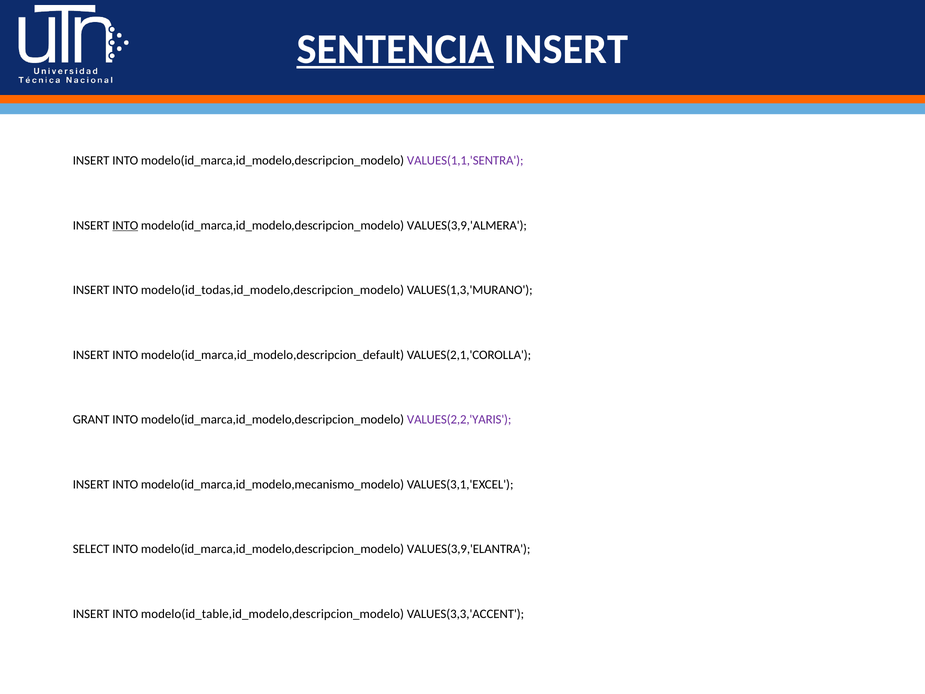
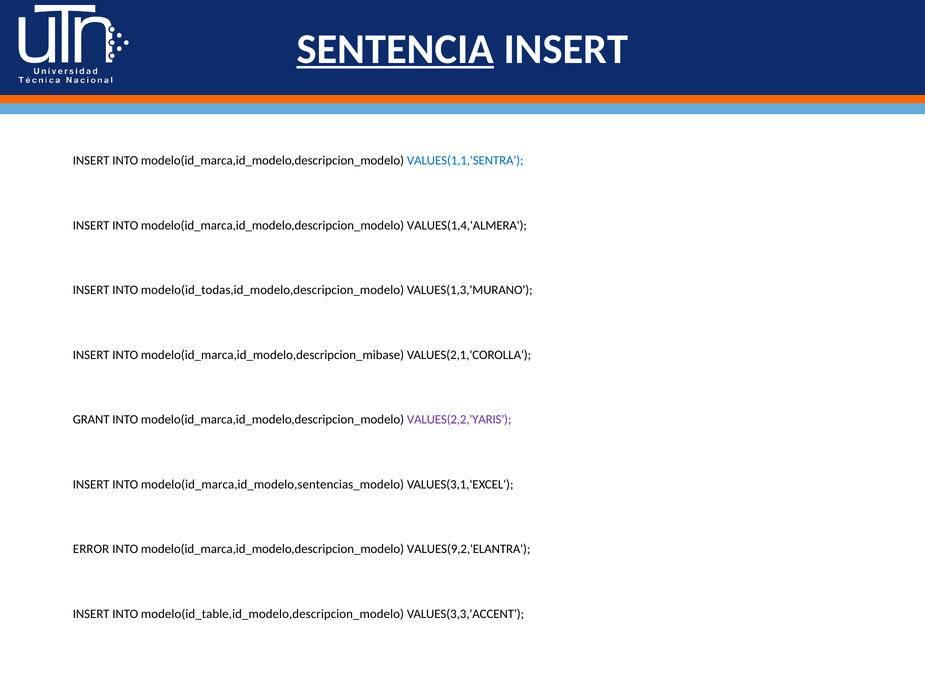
VALUES(1,1,'SENTRA colour: purple -> blue (465, 160)
INTO underline: present -> none (125, 225)
VALUES(3,9,'ALMERA: VALUES(3,9,'ALMERA -> VALUES(1,4,'ALMERA (467, 225)
modelo(id_marca,id_modelo,descripcion_default: modelo(id_marca,id_modelo,descripcion_default -> modelo(id_marca,id_modelo,descripcion_mibase (272, 355)
modelo(id_marca,id_modelo,mecanismo_modelo: modelo(id_marca,id_modelo,mecanismo_modelo -> modelo(id_marca,id_modelo,sentencias_modelo (272, 484)
SELECT: SELECT -> ERROR (91, 549)
VALUES(3,9,'ELANTRA: VALUES(3,9,'ELANTRA -> VALUES(9,2,'ELANTRA (469, 549)
